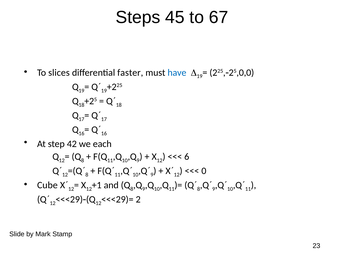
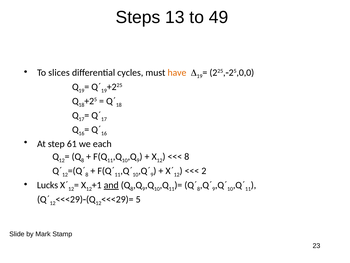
45: 45 -> 13 (175, 17)
67: 67 -> 49 (219, 17)
faster: faster -> cycles (130, 72)
have colour: blue -> orange (177, 72)
42: 42 -> 61 (72, 144)
6: 6 -> 8 (187, 156)
0: 0 -> 2 (204, 171)
Cube: Cube -> Lucks (48, 185)
and underline: none -> present (111, 185)
2: 2 -> 5 (138, 199)
